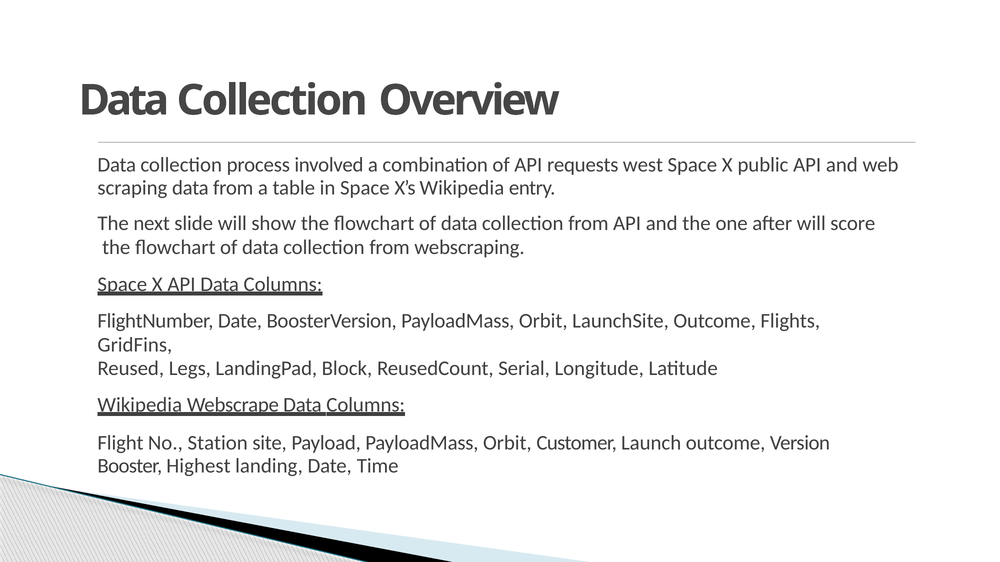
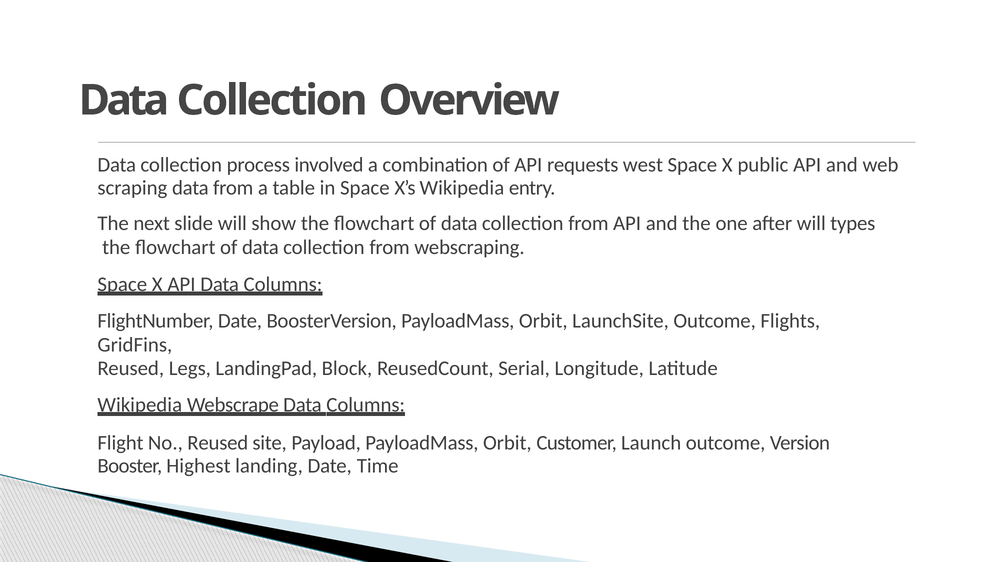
score: score -> types (853, 224)
No Station: Station -> Reused (218, 443)
